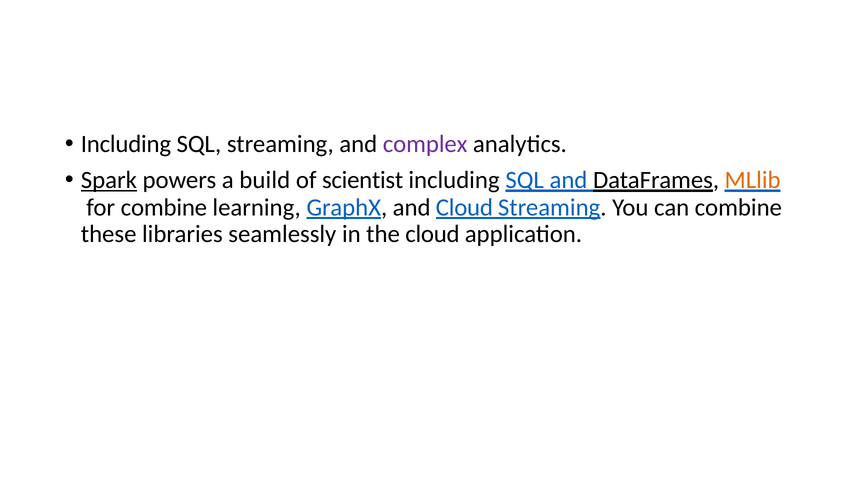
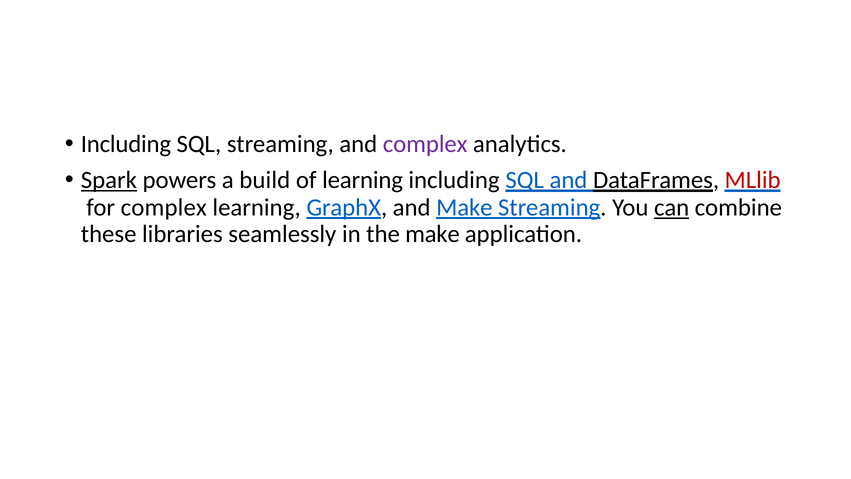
of scientist: scientist -> learning (363, 180)
MLlib colour: orange -> red (753, 180)
for combine: combine -> complex (164, 207)
and Cloud: Cloud -> Make (464, 207)
can underline: none -> present (672, 207)
the cloud: cloud -> make (432, 234)
